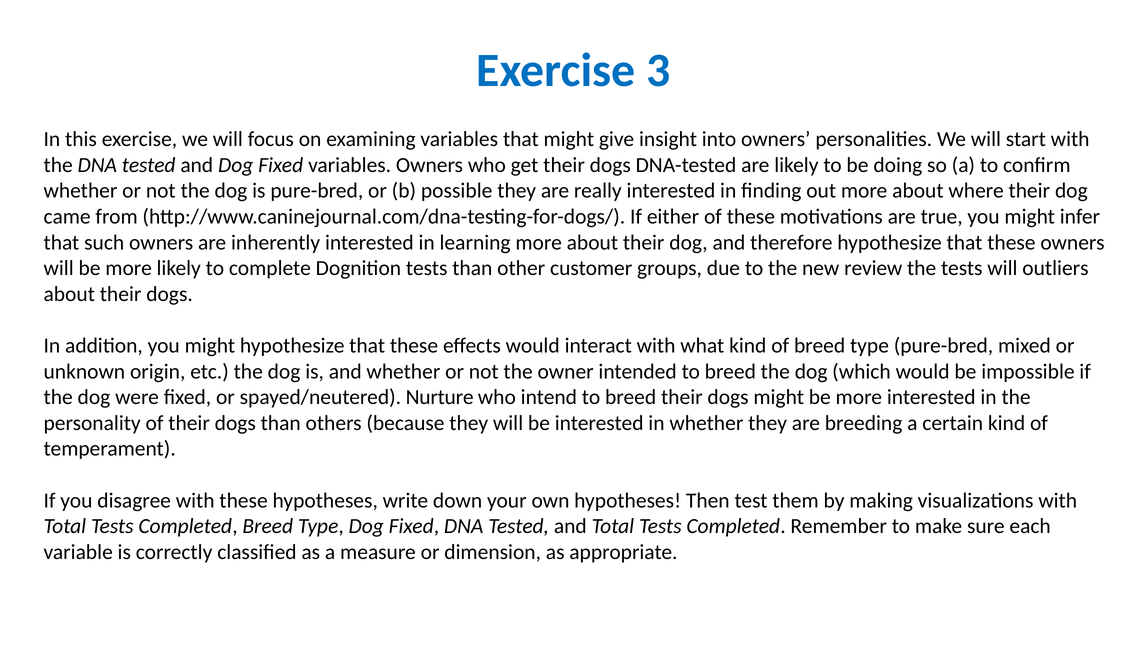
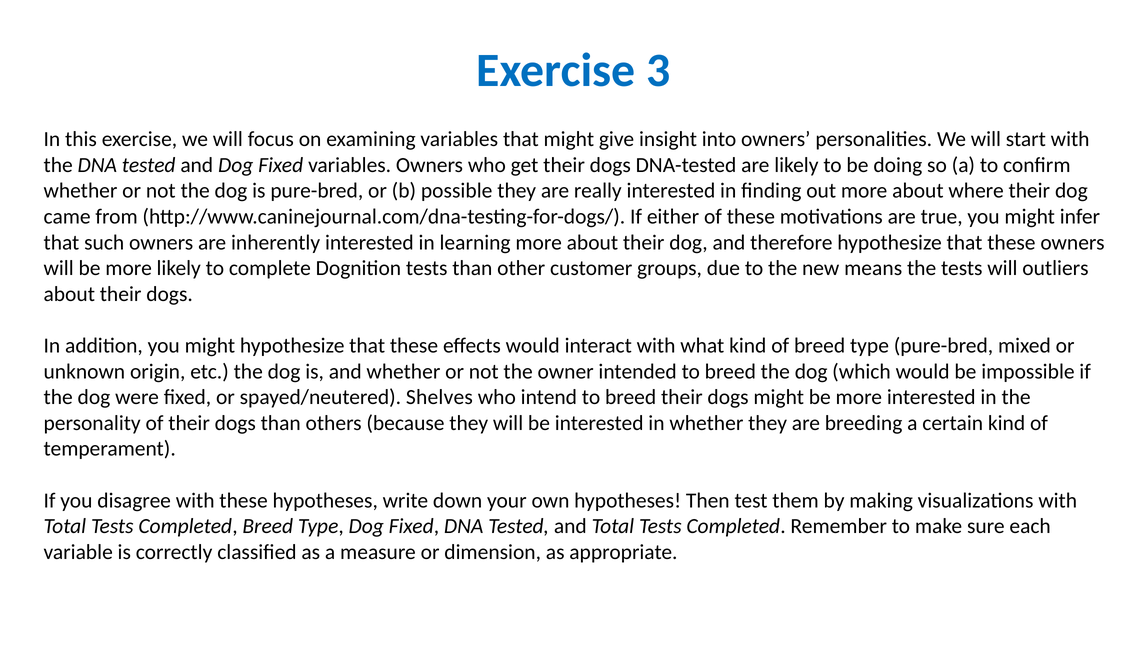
review: review -> means (873, 268)
Nurture: Nurture -> Shelves (439, 397)
